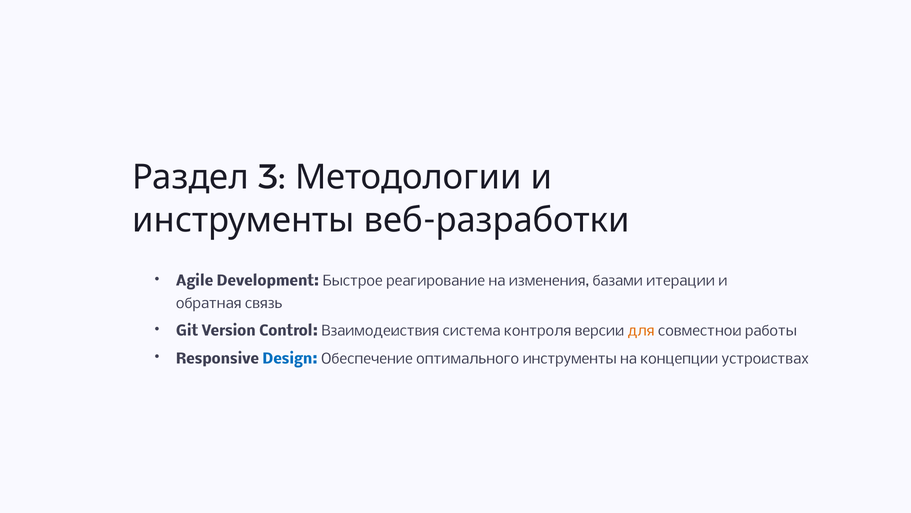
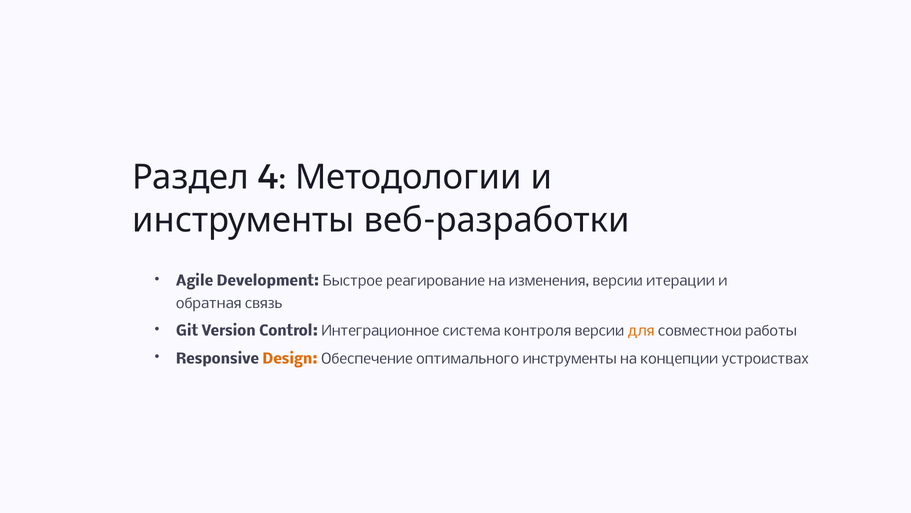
3: 3 -> 4 (272, 177)
изменения базами: базами -> версий (618, 281)
Взаимодействия: Взаимодействия -> Интеграционное (380, 331)
Design colour: blue -> orange (290, 359)
